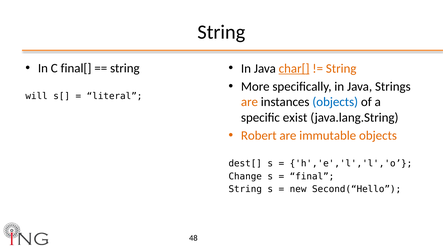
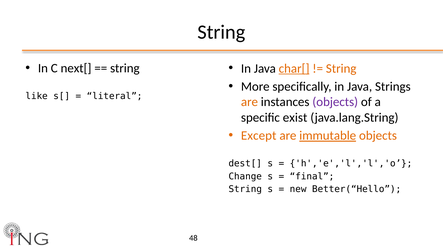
final[: final[ -> next[ (76, 68)
will: will -> like (37, 96)
objects colour: blue -> purple (335, 102)
Robert: Robert -> Except (259, 136)
immutable underline: none -> present (328, 136)
Second(“Hello: Second(“Hello -> Better(“Hello (357, 189)
